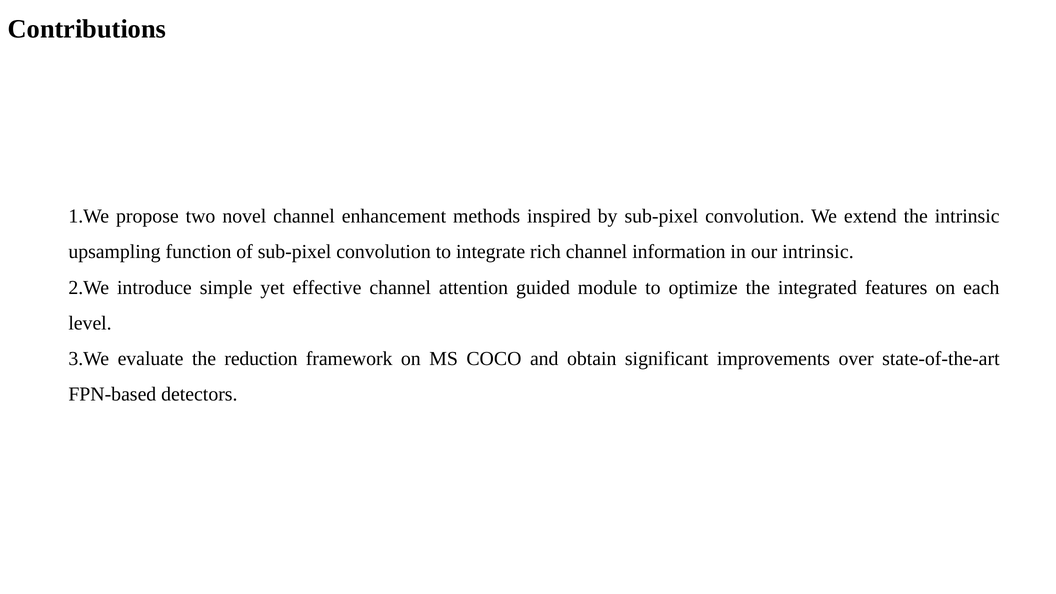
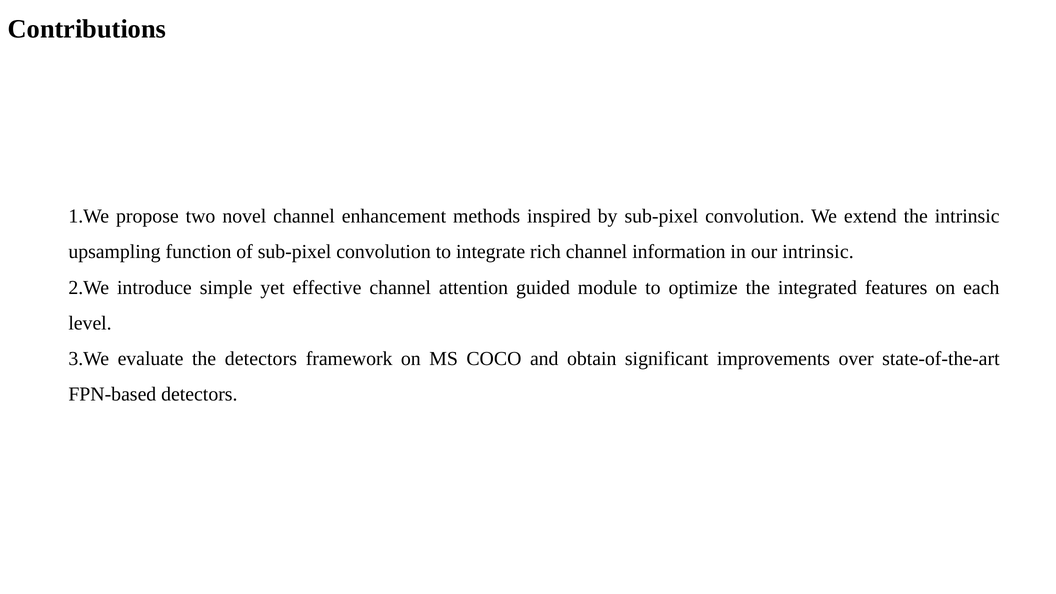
the reduction: reduction -> detectors (261, 359)
